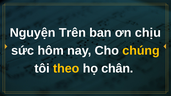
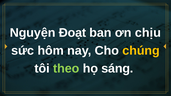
Trên: Trên -> Đoạt (72, 33)
theo colour: yellow -> light green (66, 69)
chân: chân -> sáng (117, 69)
